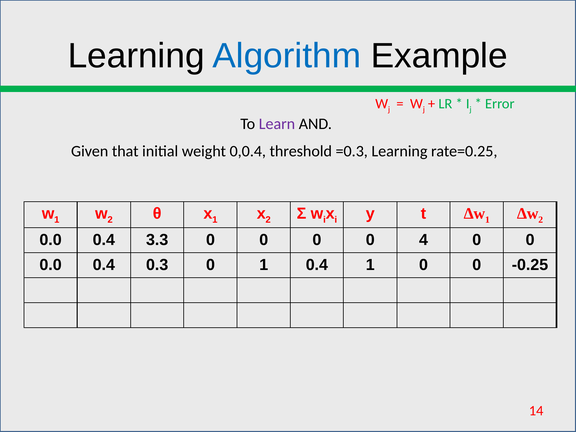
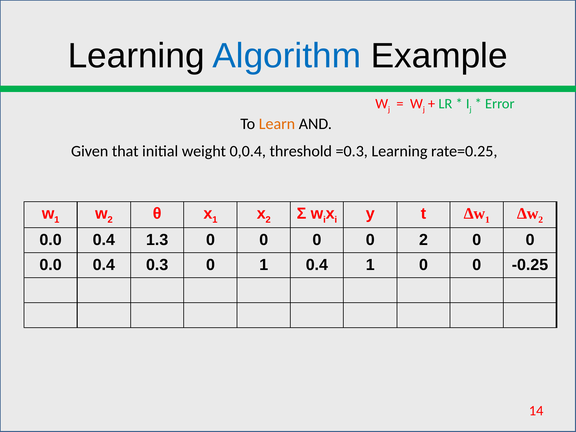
Learn colour: purple -> orange (277, 124)
3.3: 3.3 -> 1.3 (157, 240)
0 4: 4 -> 2 (423, 240)
